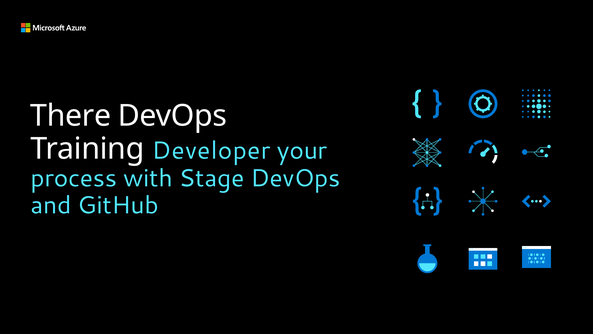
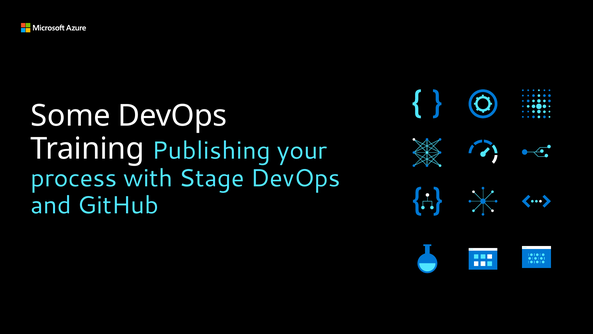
There: There -> Some (71, 116)
Developer: Developer -> Publishing (211, 150)
